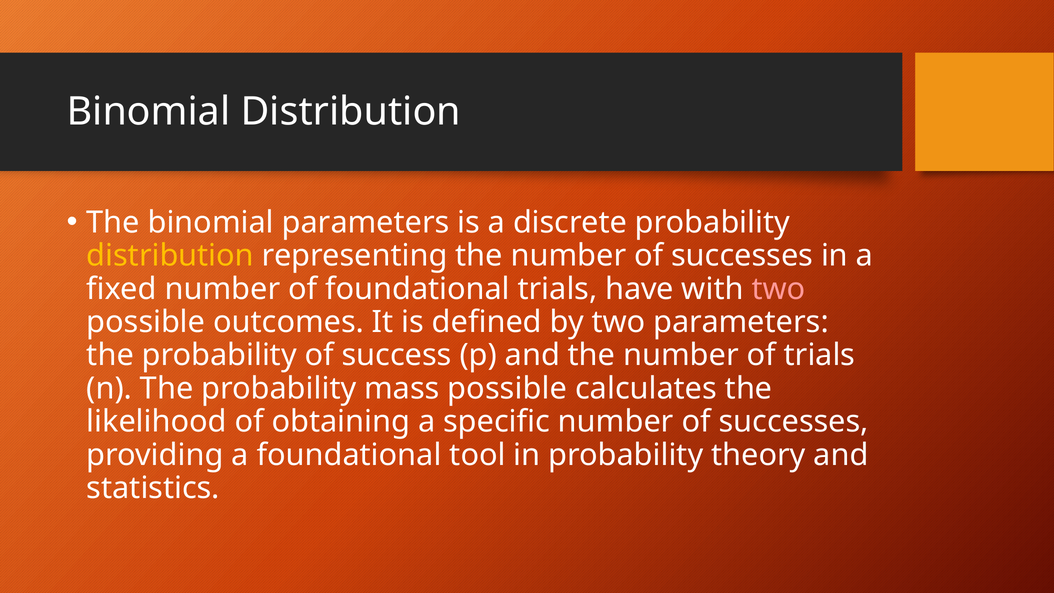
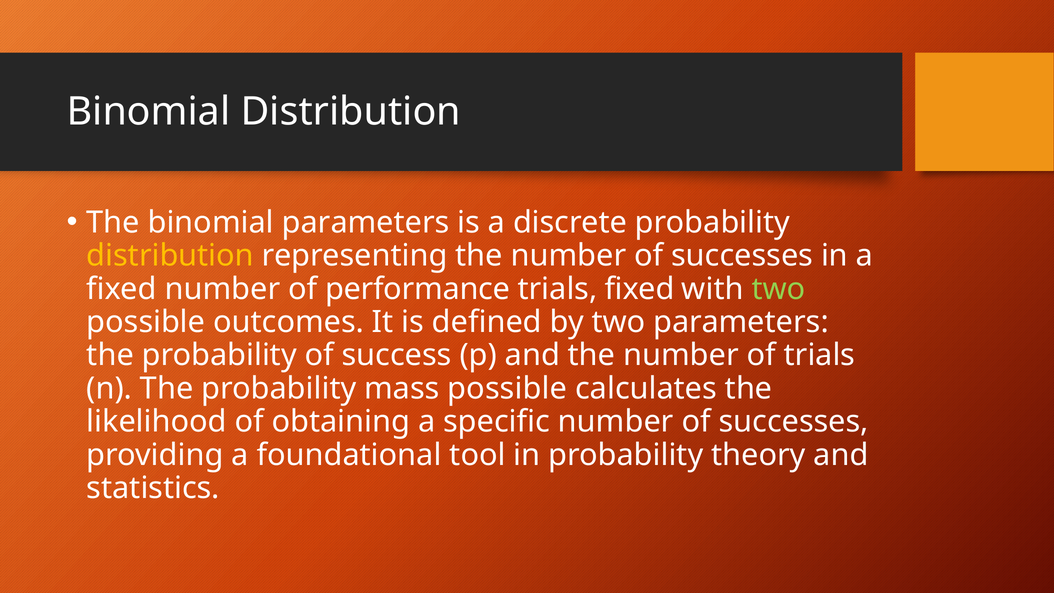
of foundational: foundational -> performance (418, 289)
trials have: have -> fixed (640, 289)
two colour: pink -> light green (778, 289)
